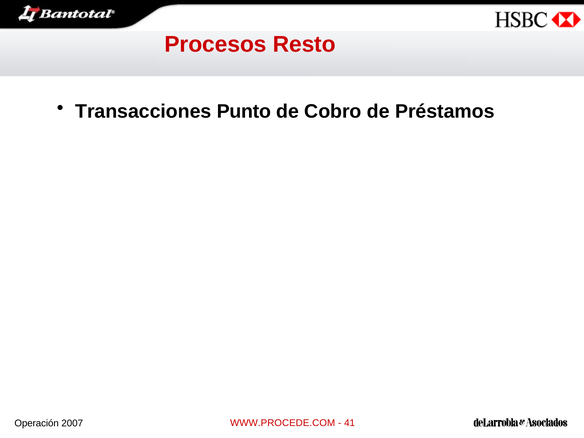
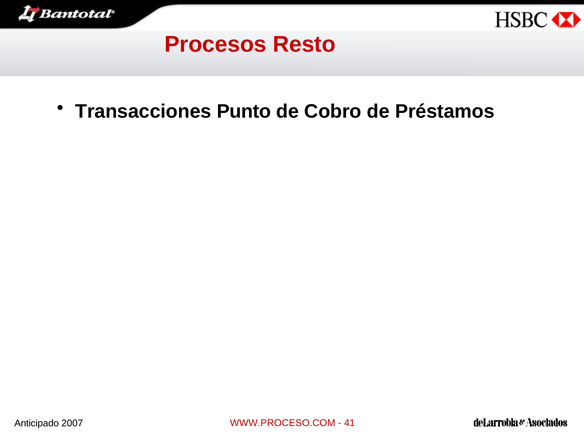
WWW.PROCEDE.COM: WWW.PROCEDE.COM -> WWW.PROCESO.COM (283, 423)
Operación: Operación -> Anticipado (37, 423)
